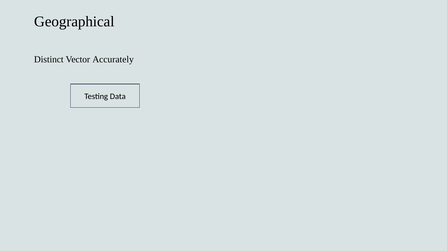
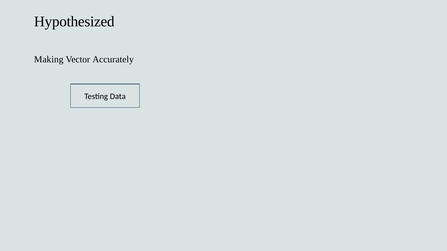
Geographical: Geographical -> Hypothesized (74, 22)
Distinct: Distinct -> Making (49, 60)
